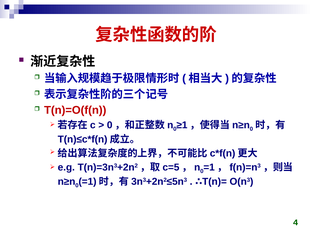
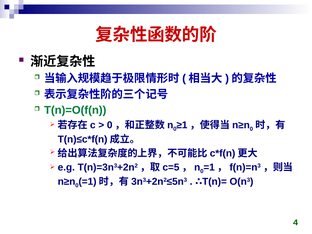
T(n)=O(f(n colour: red -> green (75, 110)
